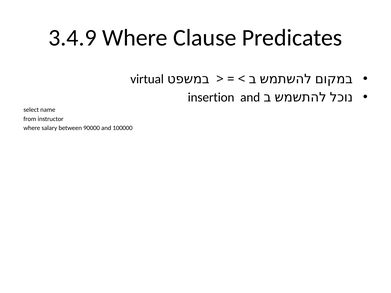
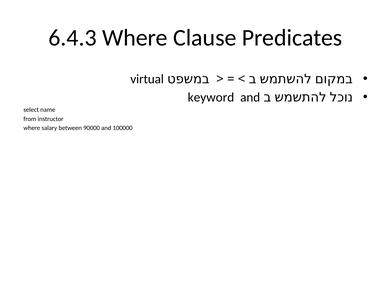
3.4.9: 3.4.9 -> 6.4.3 (73, 38)
insertion: insertion -> keyword (211, 97)
